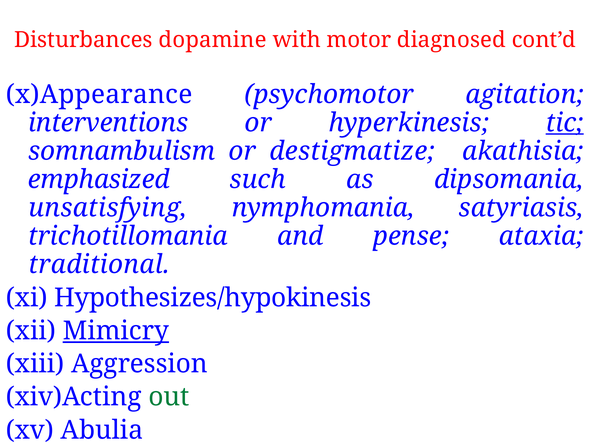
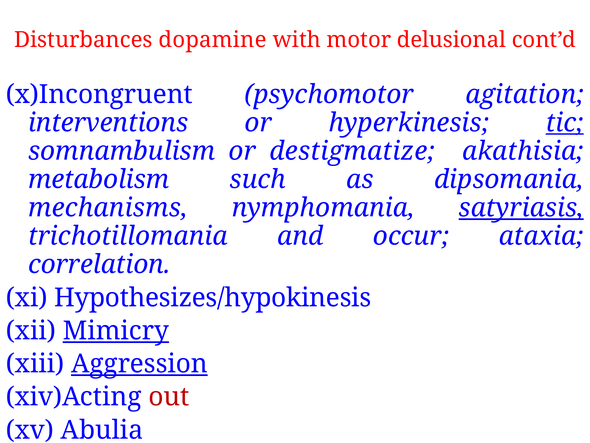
diagnosed: diagnosed -> delusional (451, 40)
x)Appearance: x)Appearance -> x)Incongruent (99, 94)
emphasized: emphasized -> metabolism (99, 179)
unsatisfying: unsatisfying -> mechanisms (108, 208)
satyriasis underline: none -> present (521, 208)
pense: pense -> occur (411, 236)
traditional: traditional -> correlation (99, 264)
Aggression underline: none -> present (140, 363)
out colour: green -> red (169, 397)
